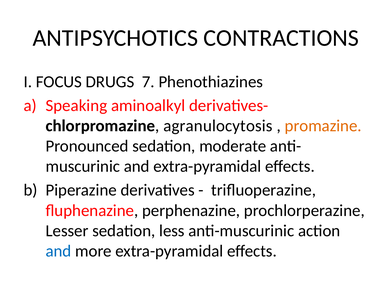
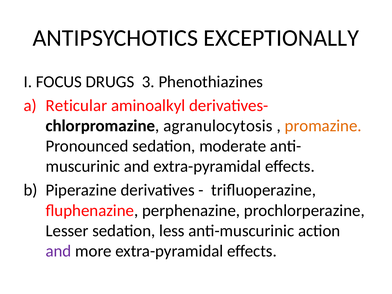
CONTRACTIONS: CONTRACTIONS -> EXCEPTIONALLY (281, 38)
7: 7 -> 3 (148, 82)
Speaking: Speaking -> Reticular (76, 106)
and colour: blue -> purple (58, 251)
